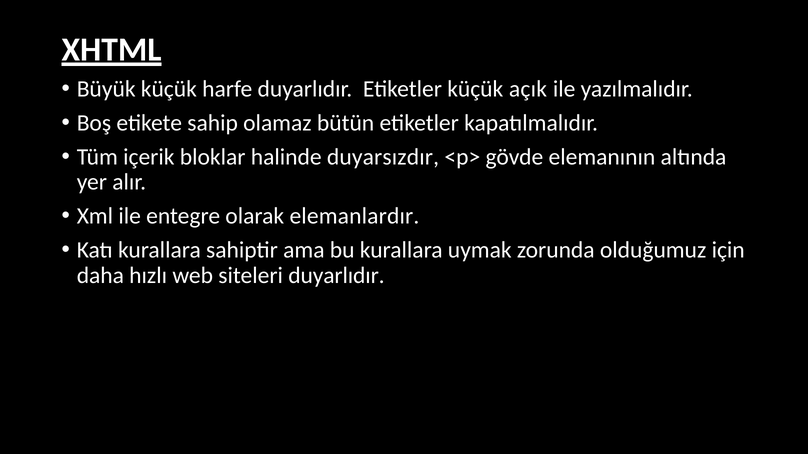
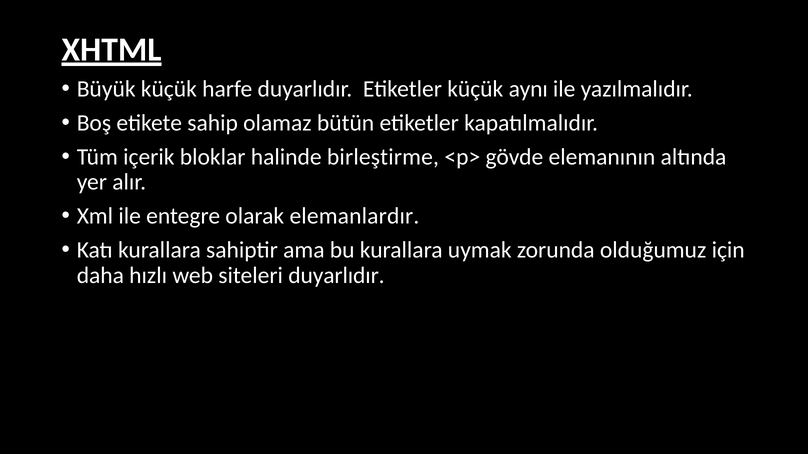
açık: açık -> aynı (528, 89)
duyarsızdır: duyarsızdır -> birleştirme (383, 157)
